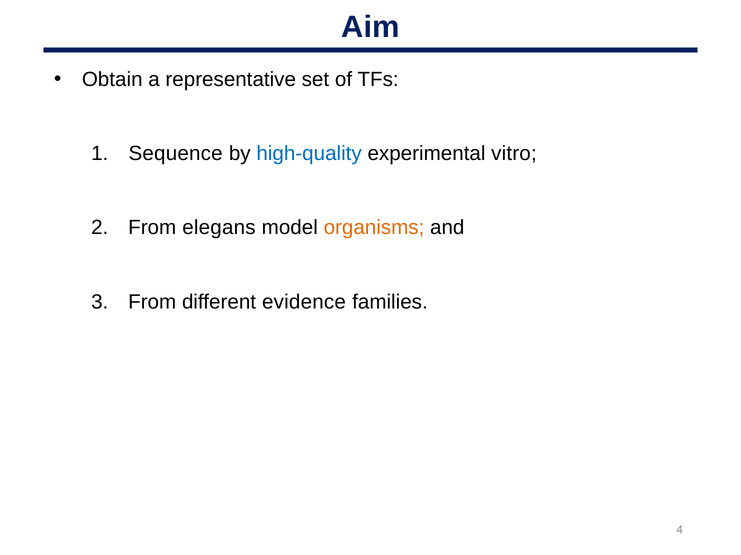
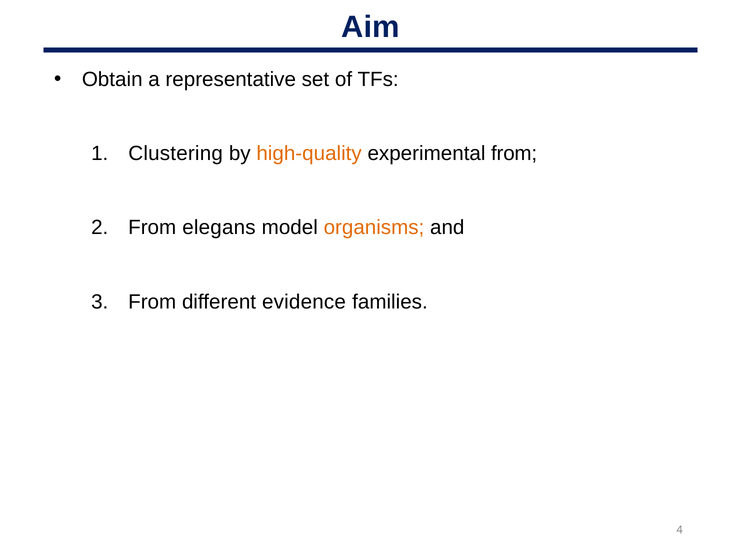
Sequence: Sequence -> Clustering (176, 154)
high-quality colour: blue -> orange (309, 154)
experimental vitro: vitro -> from (514, 154)
